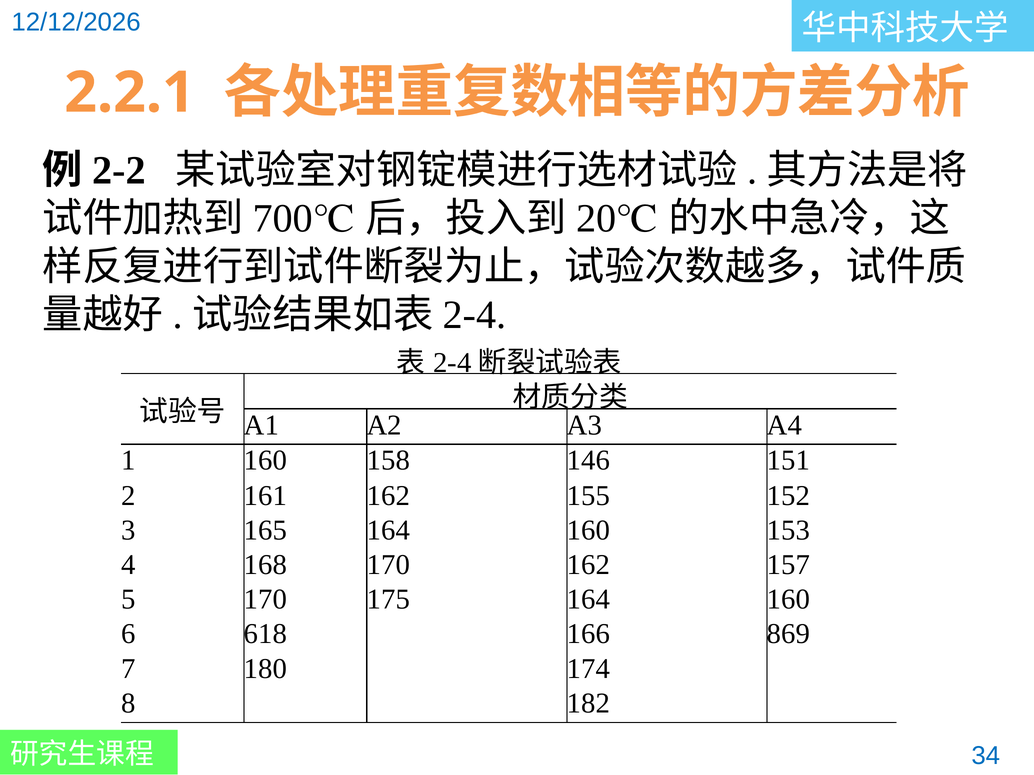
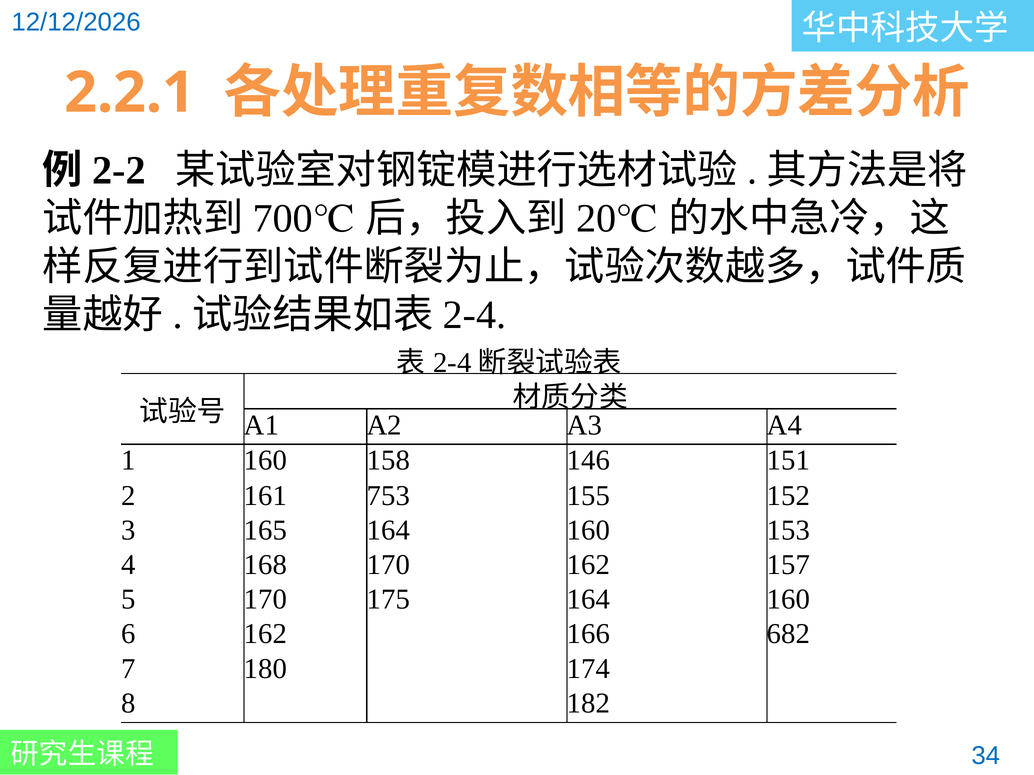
161 162: 162 -> 753 (388, 496)
6 618: 618 -> 162 (266, 634)
869: 869 -> 682 (789, 634)
